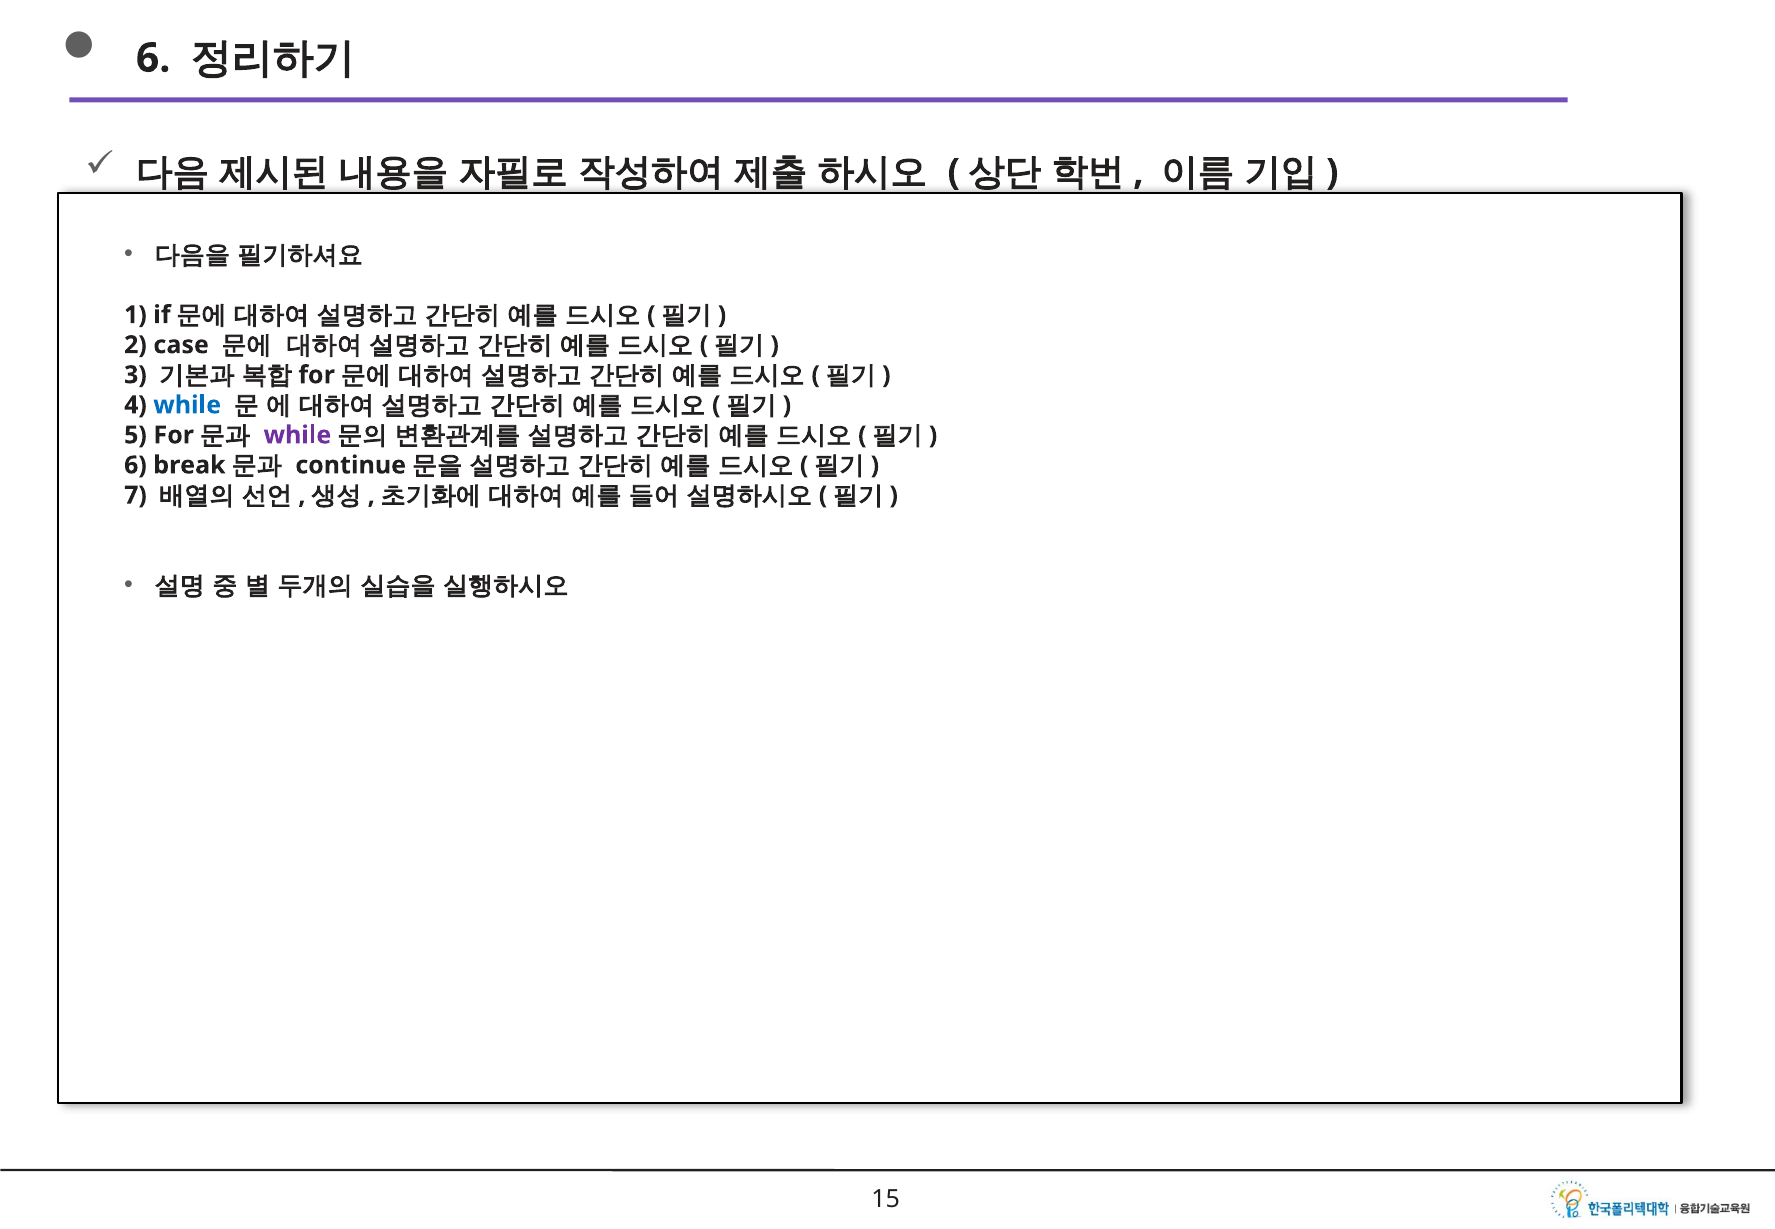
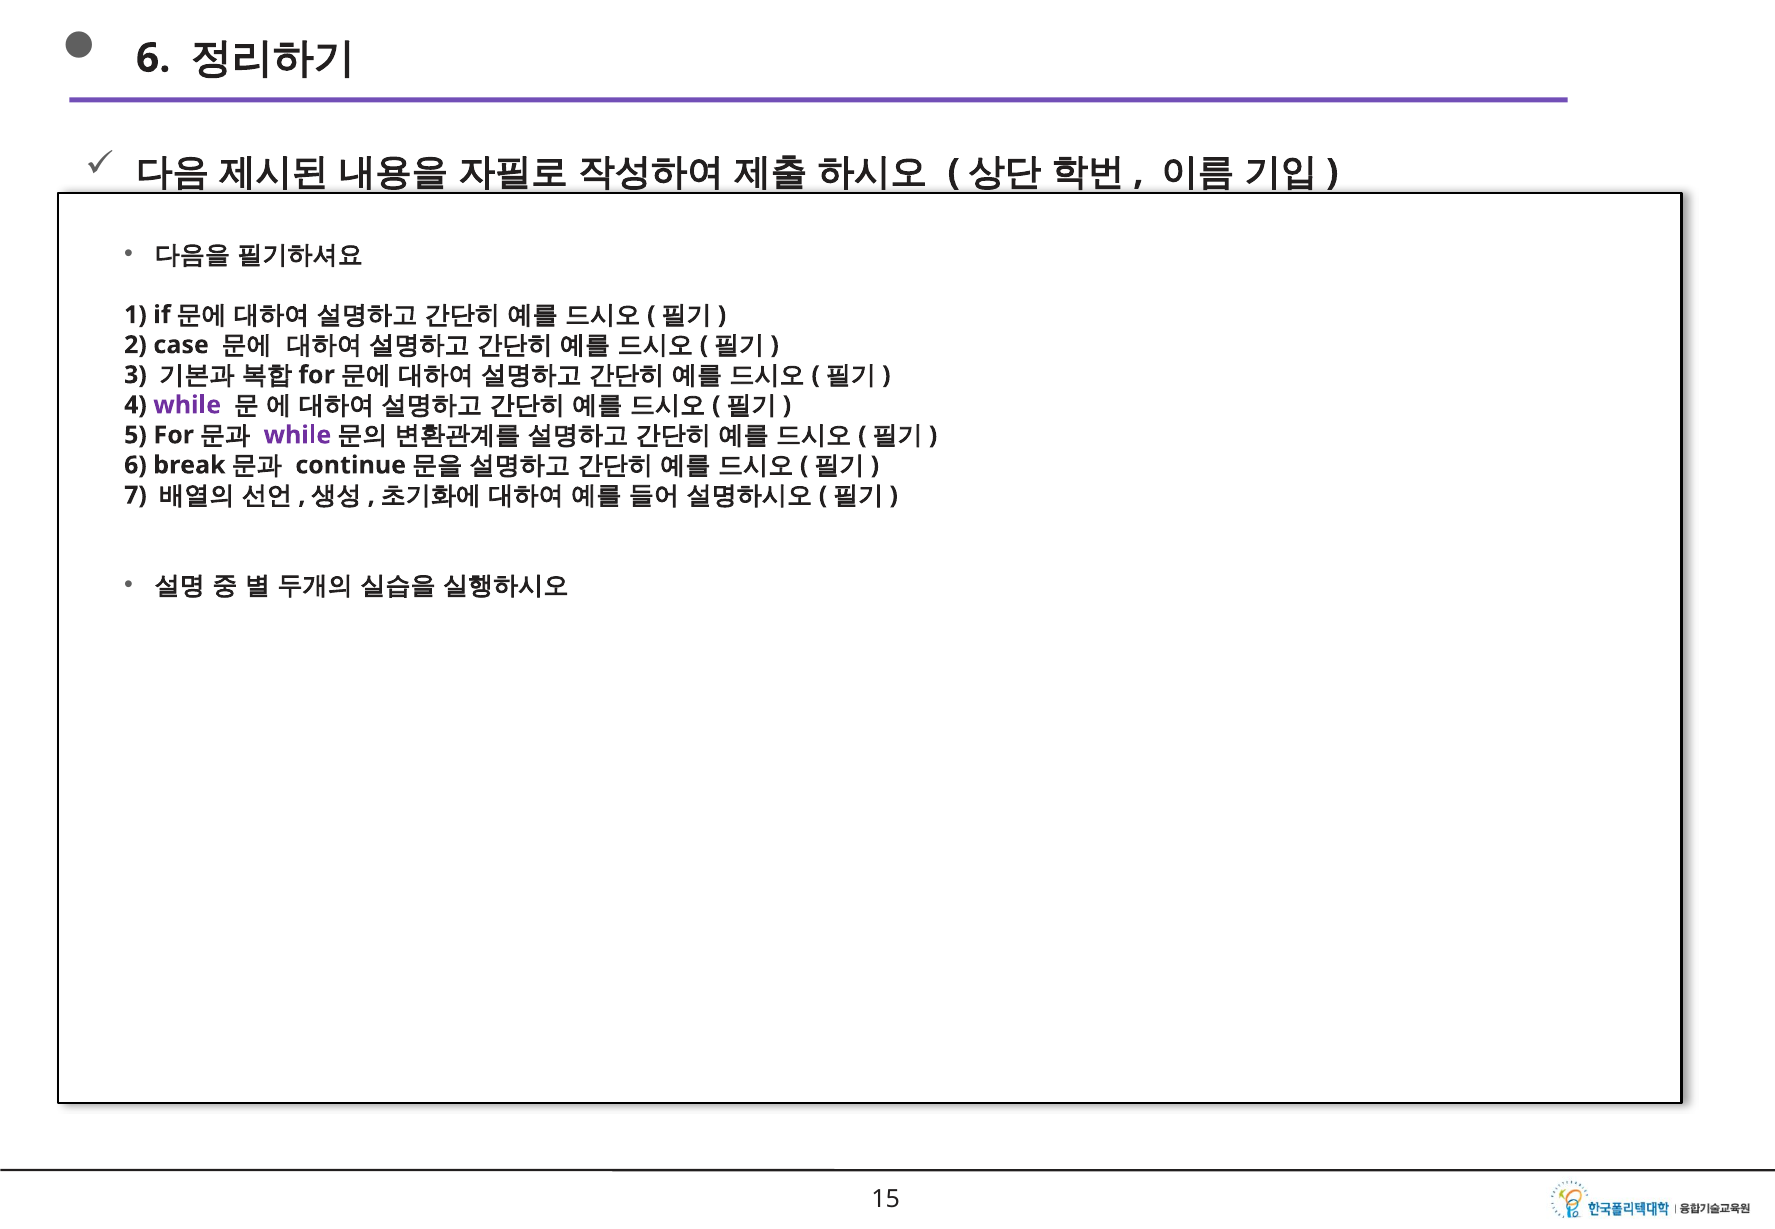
while colour: blue -> purple (187, 405)
